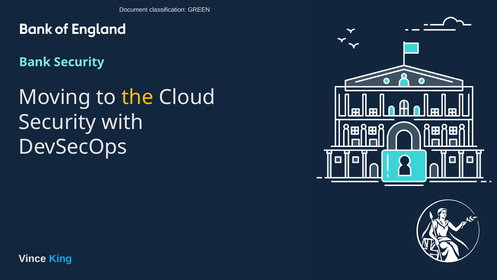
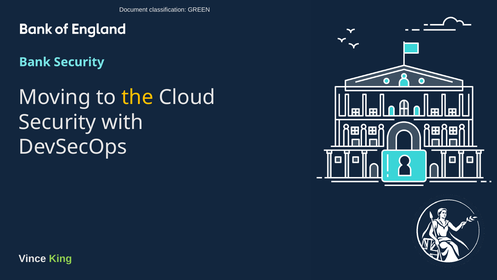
King colour: light blue -> light green (60, 258)
